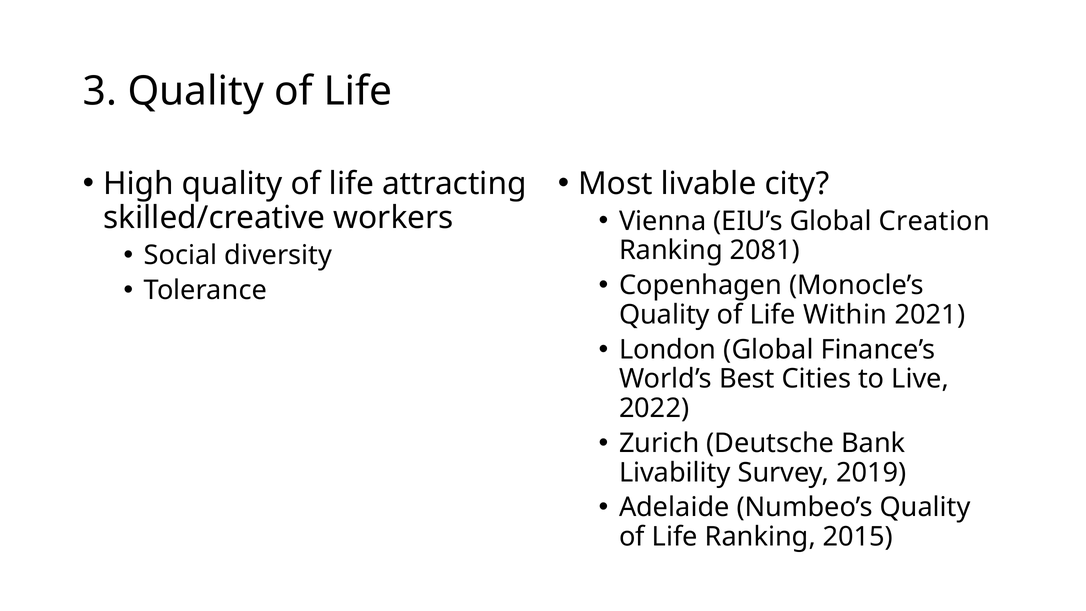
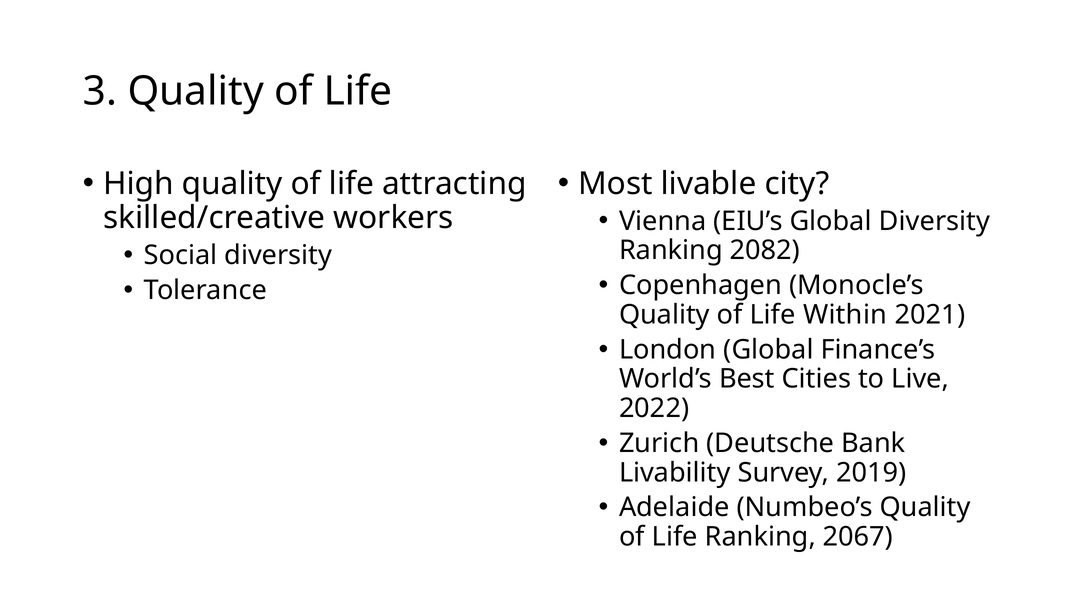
Global Creation: Creation -> Diversity (934, 221)
2081: 2081 -> 2082 (765, 250)
2015: 2015 -> 2067 (858, 537)
